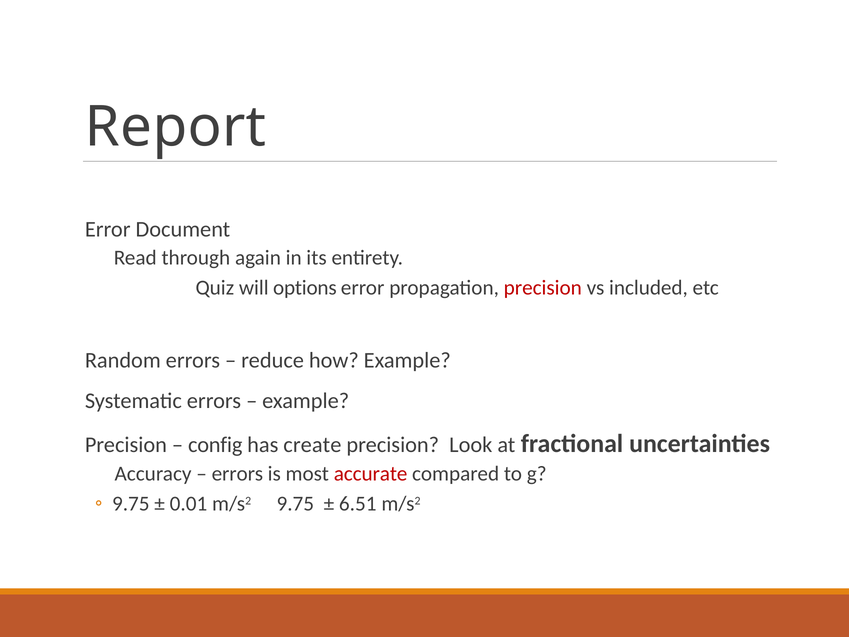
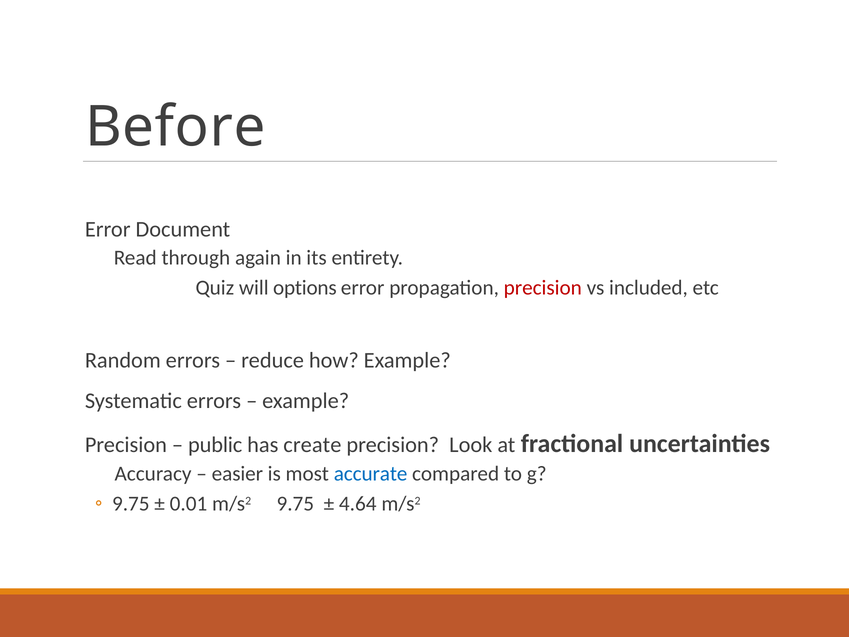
Report: Report -> Before (175, 127)
config: config -> public (215, 445)
errors: errors -> easier (237, 474)
accurate colour: red -> blue (371, 474)
6.51: 6.51 -> 4.64 (358, 504)
